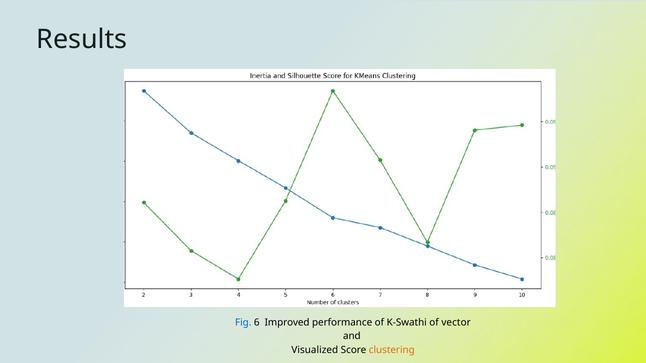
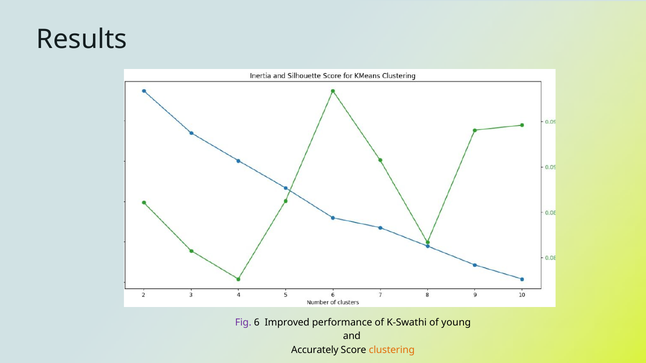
Fig colour: blue -> purple (243, 323)
vector: vector -> young (456, 323)
Visualized: Visualized -> Accurately (315, 350)
